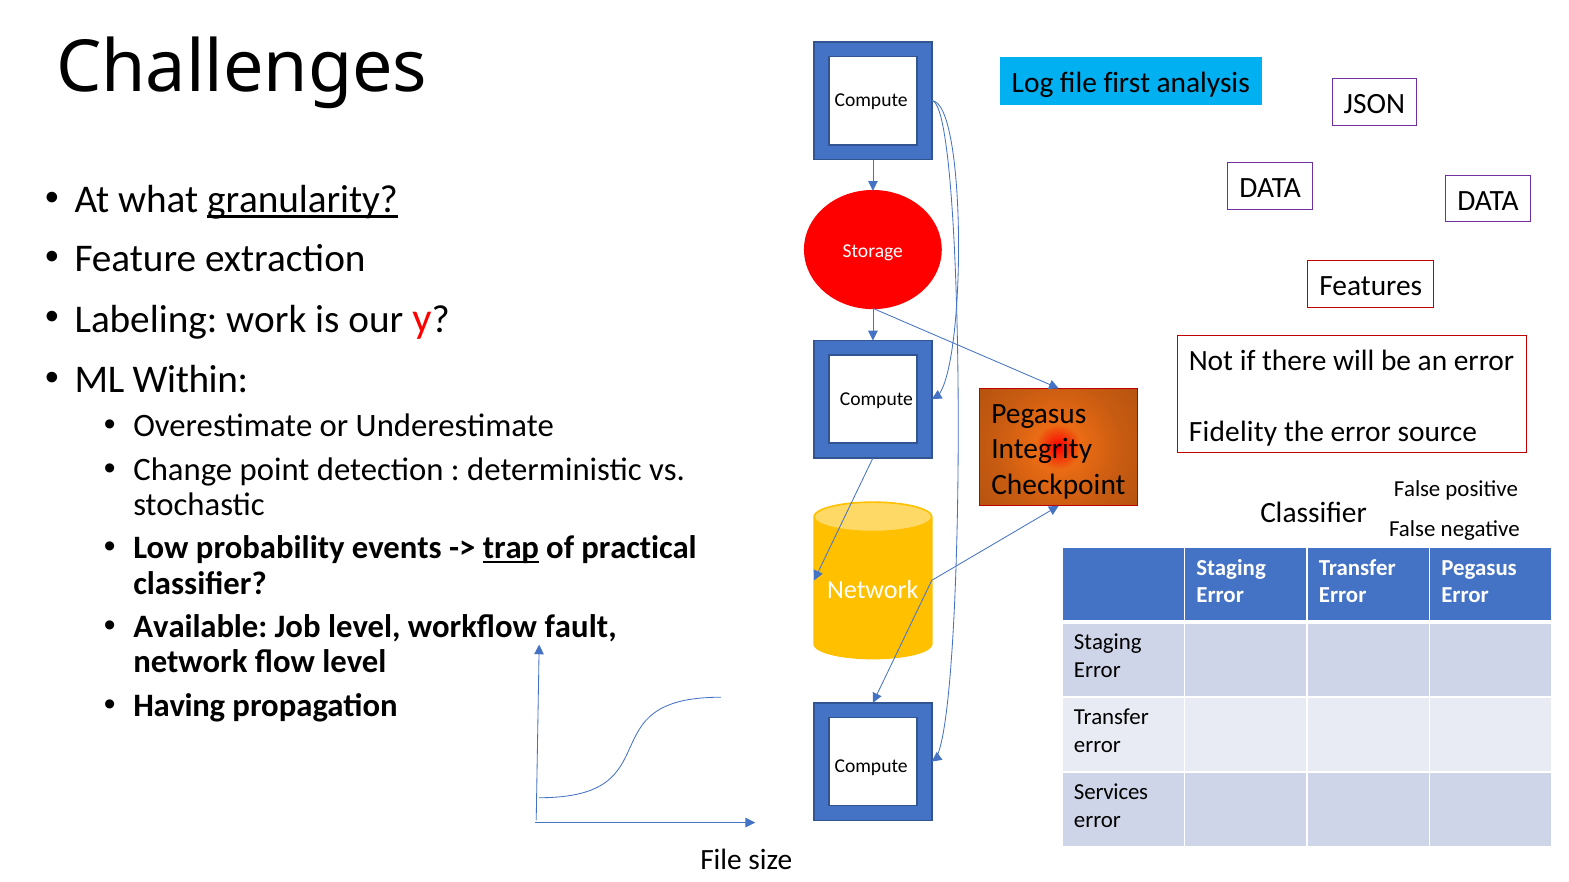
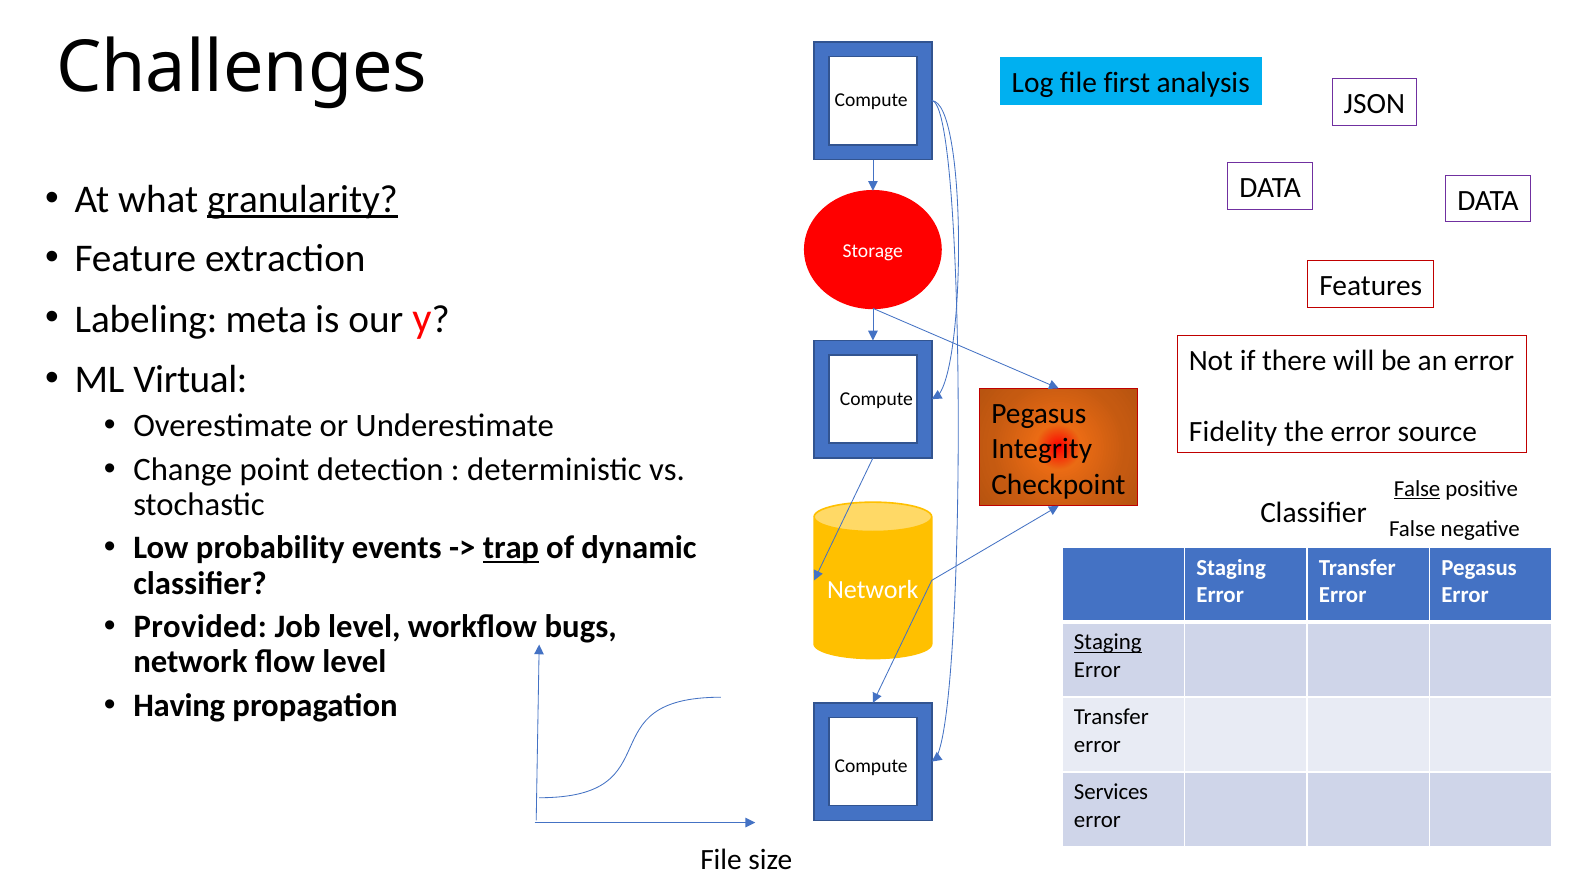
work: work -> meta (267, 320)
Within: Within -> Virtual (190, 379)
False underline: none -> present (1417, 489)
practical: practical -> dynamic (639, 549)
Available: Available -> Provided (200, 627)
fault: fault -> bugs (581, 627)
Staging underline: none -> present (1108, 643)
